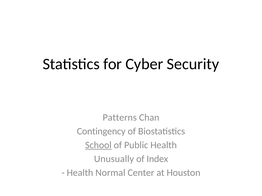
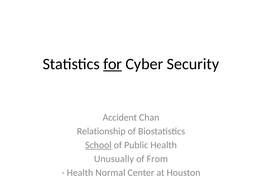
for underline: none -> present (113, 64)
Patterns: Patterns -> Accident (120, 118)
Contingency: Contingency -> Relationship (101, 132)
Index: Index -> From (157, 159)
